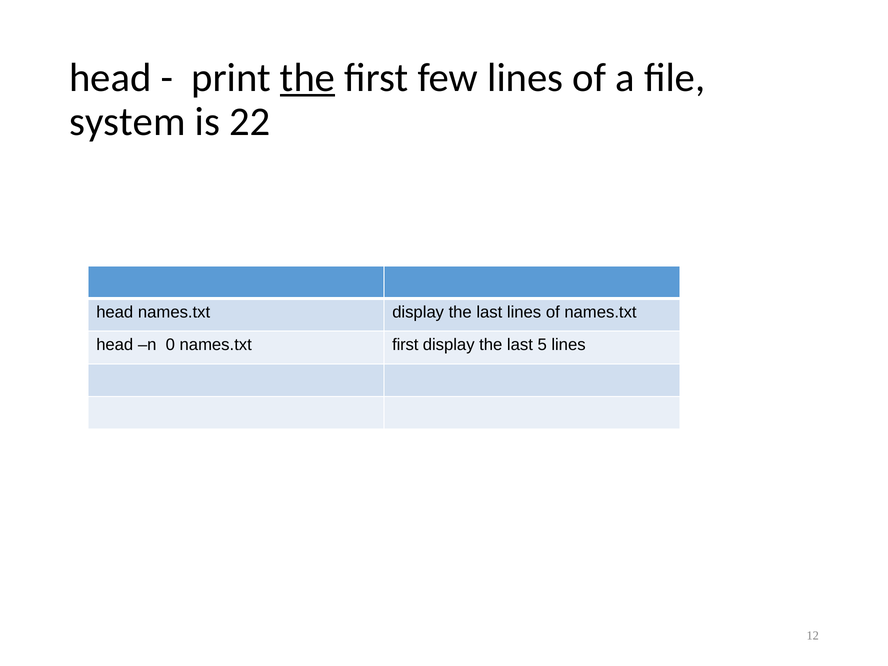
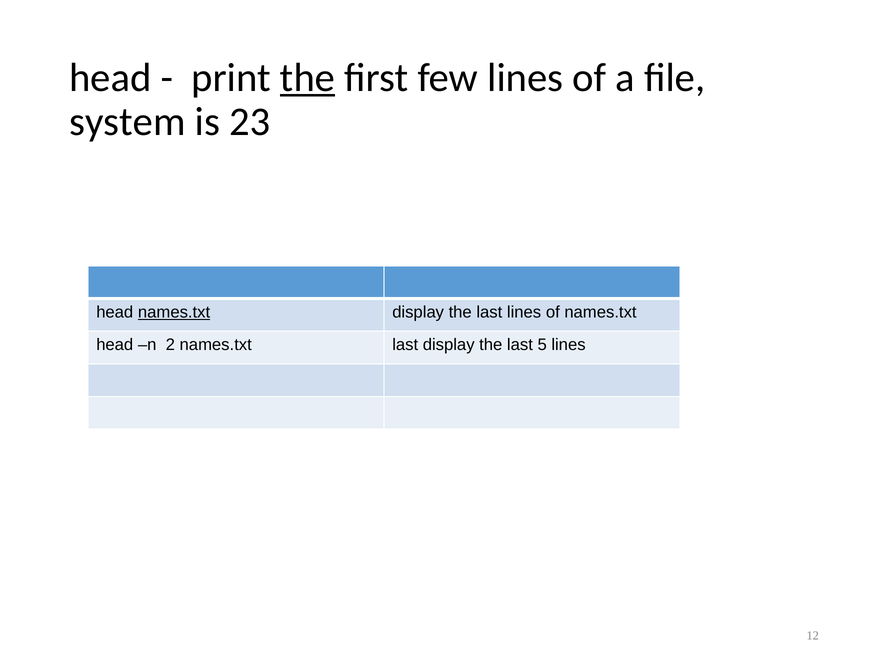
22: 22 -> 23 (250, 122)
names.txt underline: none -> present (174, 312)
0: 0 -> 2 (170, 345)
names.txt first: first -> last (405, 345)
